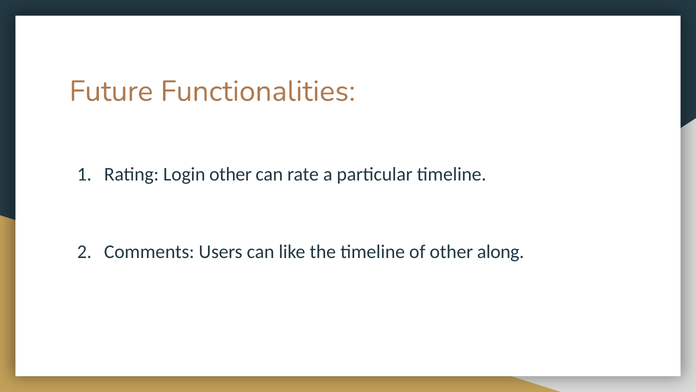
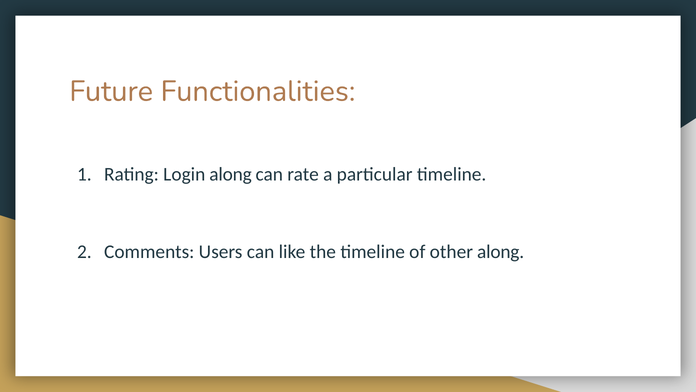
Login other: other -> along (231, 174)
